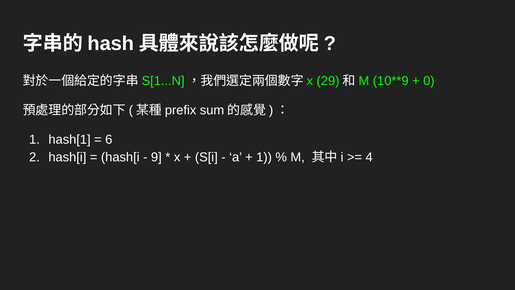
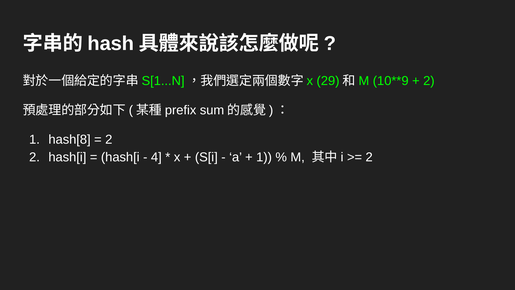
0: 0 -> 2 (429, 81)
hash[1: hash[1 -> hash[8 (70, 139)
6: 6 -> 2 (109, 139)
9: 9 -> 4 (156, 157)
4: 4 -> 2 (369, 157)
